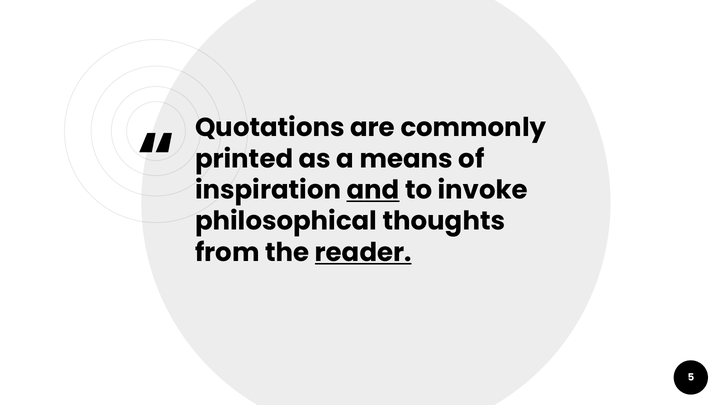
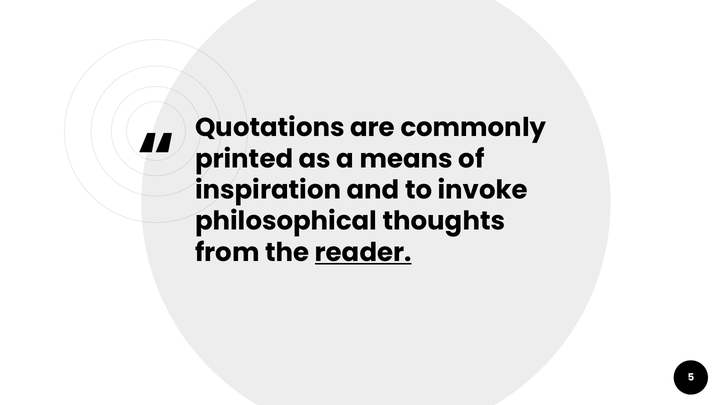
and underline: present -> none (373, 190)
